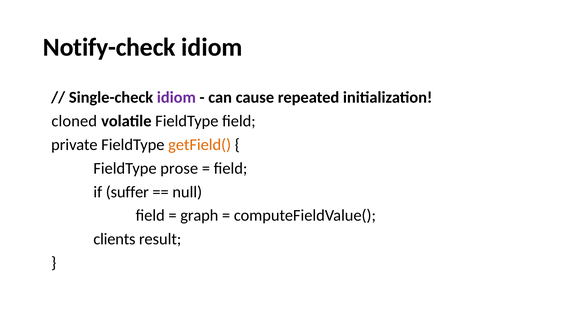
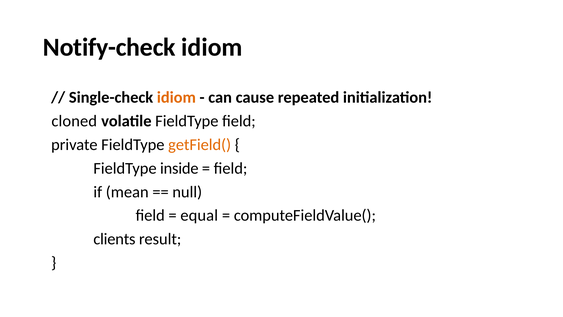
idiom colour: purple -> orange (176, 97)
prose: prose -> inside (179, 168)
suffer: suffer -> mean (127, 192)
graph: graph -> equal (199, 215)
